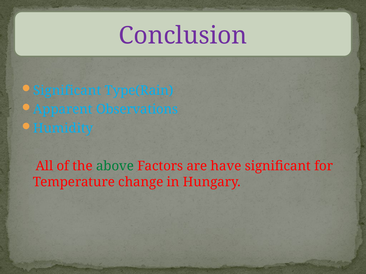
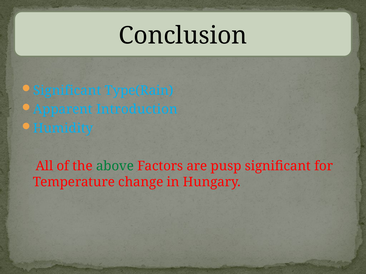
Conclusion colour: purple -> black (183, 36)
Observations: Observations -> Introduction (137, 110)
have: have -> pusp (226, 166)
